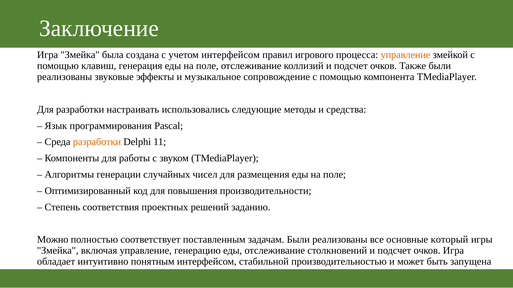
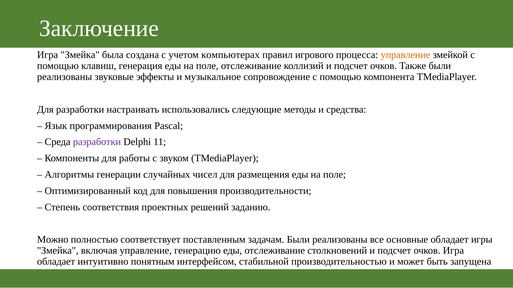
учетом интерфейсом: интерфейсом -> компьютерах (231, 55)
разработки colour: orange -> purple (97, 142)
основные который: который -> обладает (450, 240)
